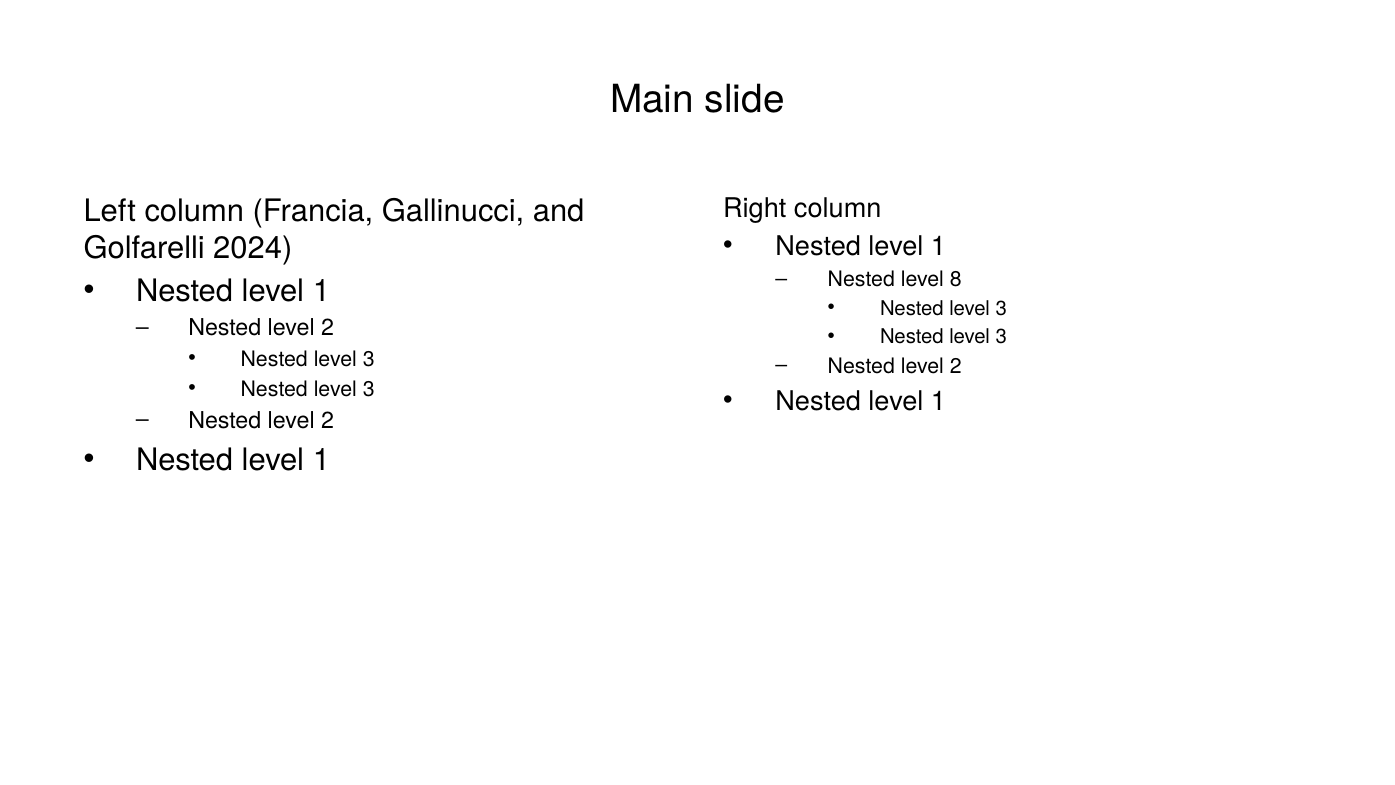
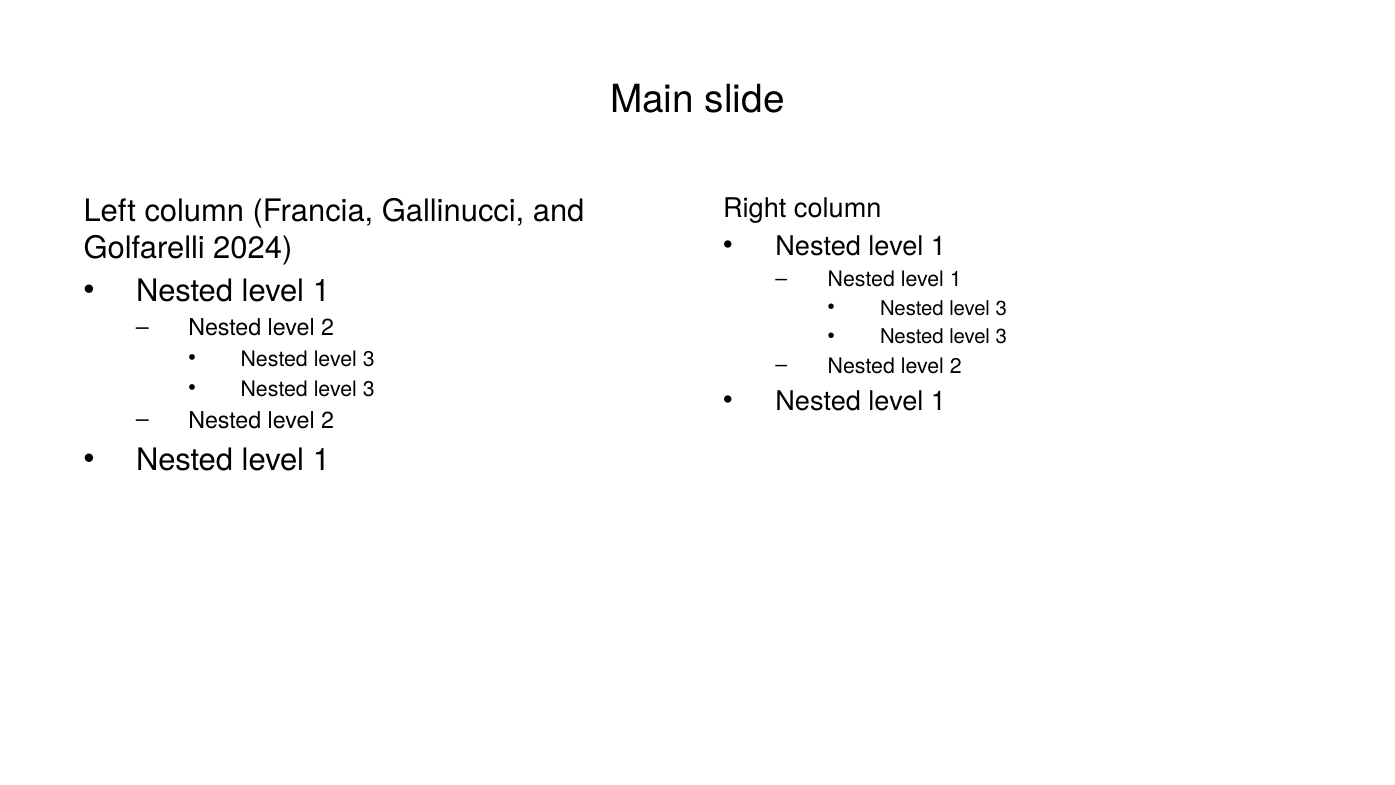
8: 8 -> 1 (956, 279)
